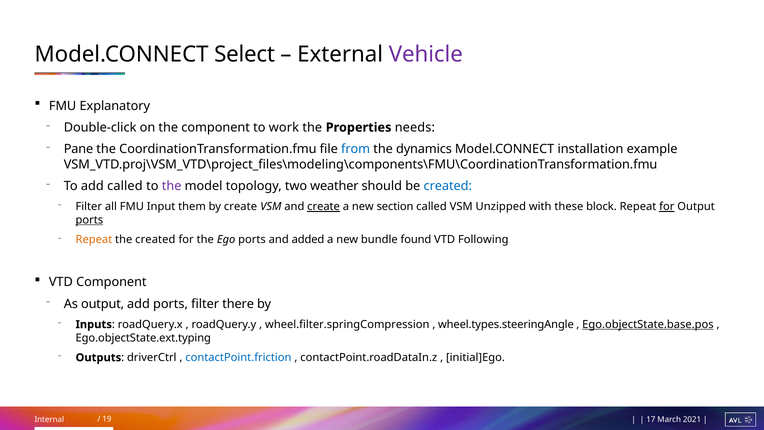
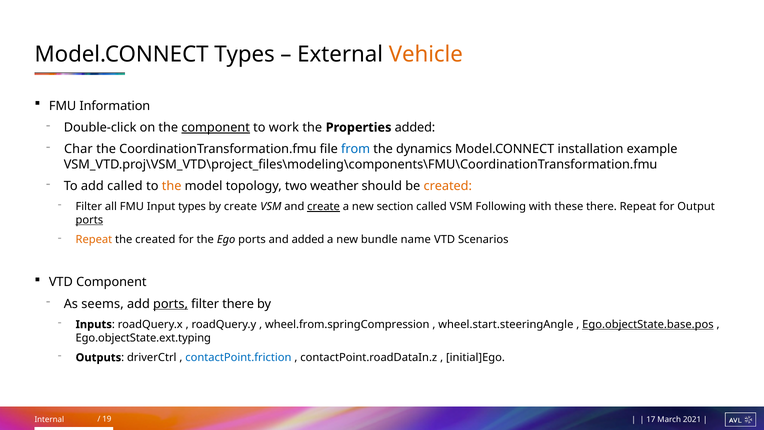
Model.CONNECT Select: Select -> Types (244, 55)
Vehicle colour: purple -> orange (426, 55)
Explanatory: Explanatory -> Information (115, 106)
component underline: none -> present (216, 127)
Properties needs: needs -> added (415, 127)
Pane: Pane -> Char (78, 149)
the colour: purple -> orange (172, 186)
created colour: blue -> orange (448, 186)
Input them: them -> types (192, 207)
Unzipped: Unzipped -> Following (501, 207)
these block: block -> there (601, 207)
for underline: present -> none (667, 207)
found: found -> name (416, 240)
Following: Following -> Scenarios (483, 240)
As output: output -> seems (102, 304)
ports underline: none -> present (171, 304)
wheel.filter.springCompression: wheel.filter.springCompression -> wheel.from.springCompression (347, 324)
wheel.types.steeringAngle: wheel.types.steeringAngle -> wheel.start.steeringAngle (506, 324)
